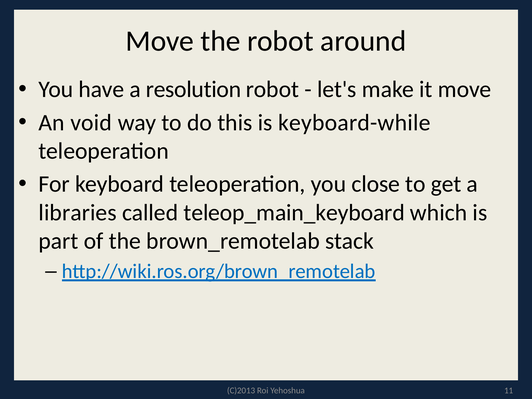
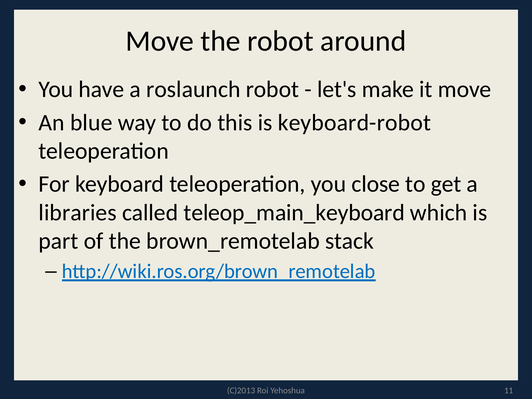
resolution: resolution -> roslaunch (193, 89)
void: void -> blue (91, 123)
keyboard-while: keyboard-while -> keyboard-robot (354, 123)
